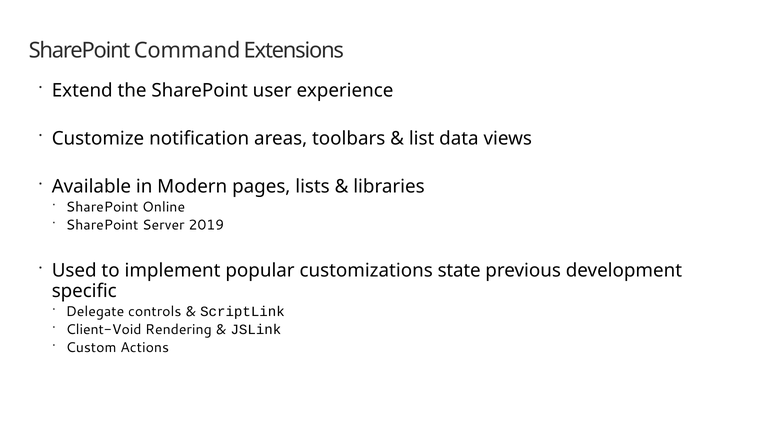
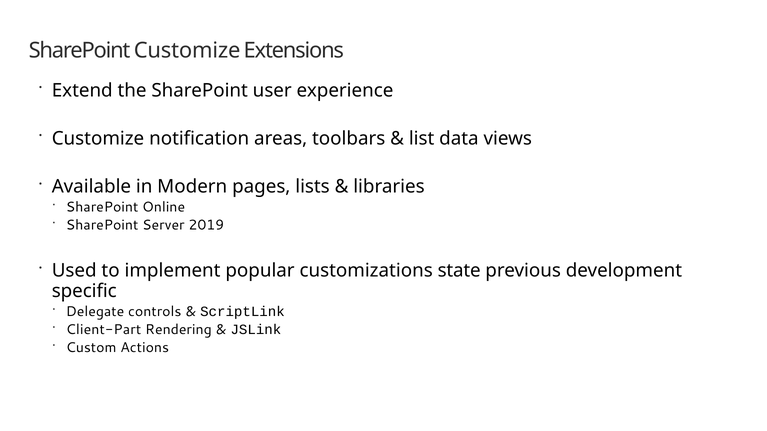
SharePoint Command: Command -> Customize (187, 51)
Client-Void: Client-Void -> Client-Part (104, 330)
